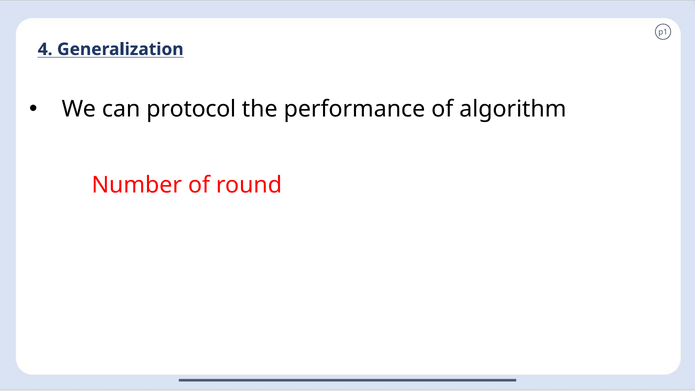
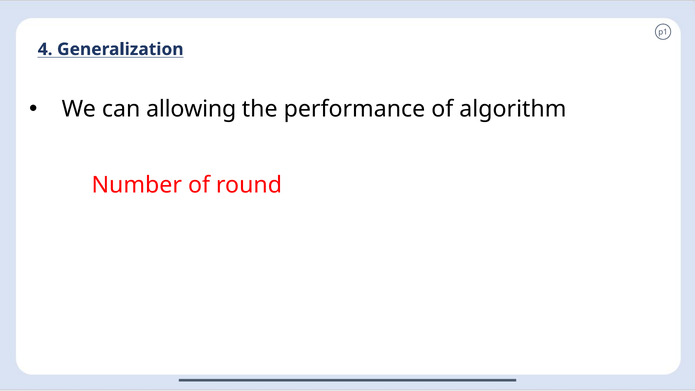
protocol: protocol -> allowing (191, 109)
